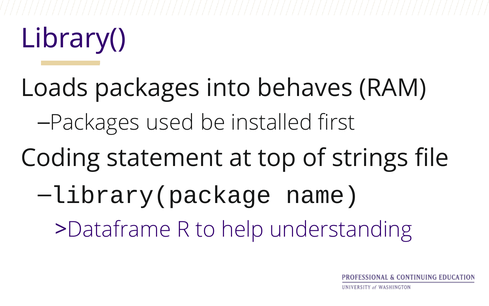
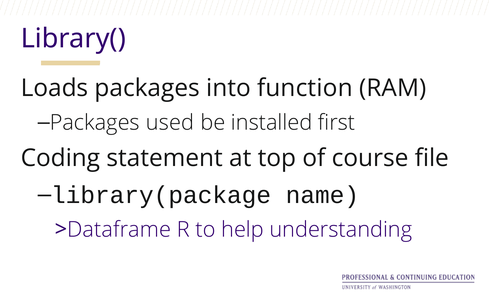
behaves: behaves -> function (305, 88)
strings: strings -> course (370, 158)
